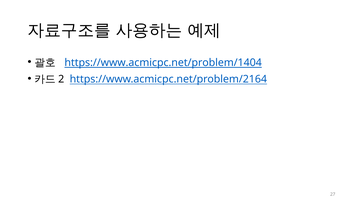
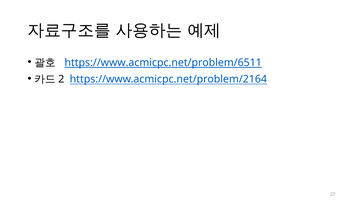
https://www.acmicpc.net/problem/1404: https://www.acmicpc.net/problem/1404 -> https://www.acmicpc.net/problem/6511 (163, 63)
